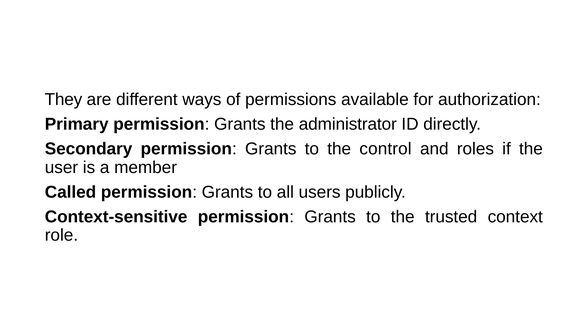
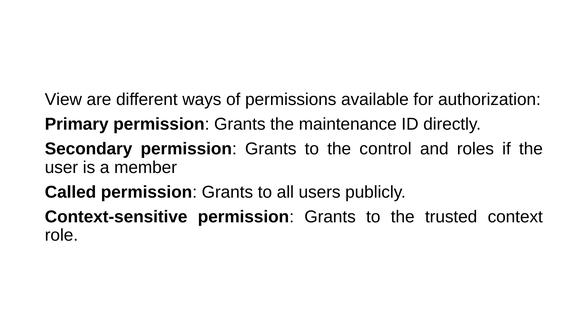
They: They -> View (63, 99)
administrator: administrator -> maintenance (348, 124)
